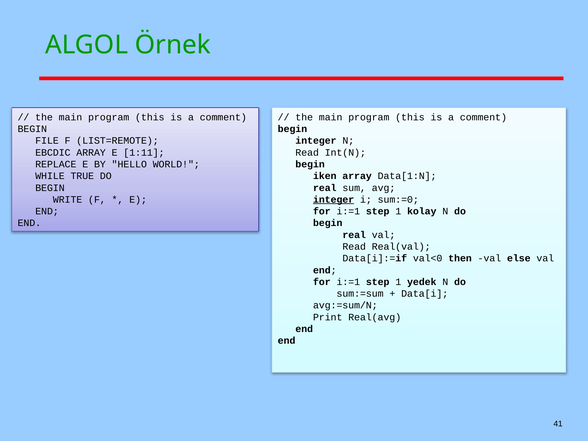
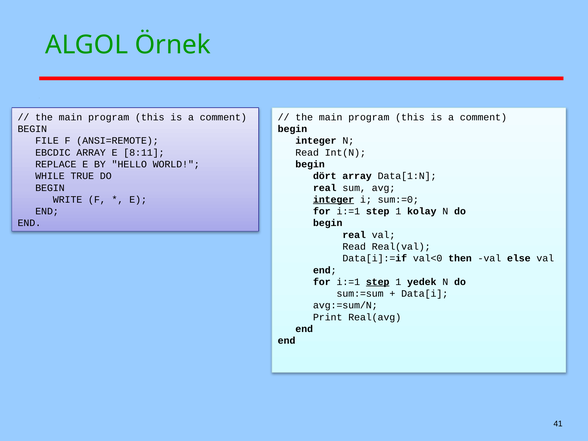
LIST=REMOTE: LIST=REMOTE -> ANSI=REMOTE (118, 141)
1:11: 1:11 -> 8:11 (144, 153)
iken: iken -> dört (325, 176)
step underline: none -> present (378, 282)
